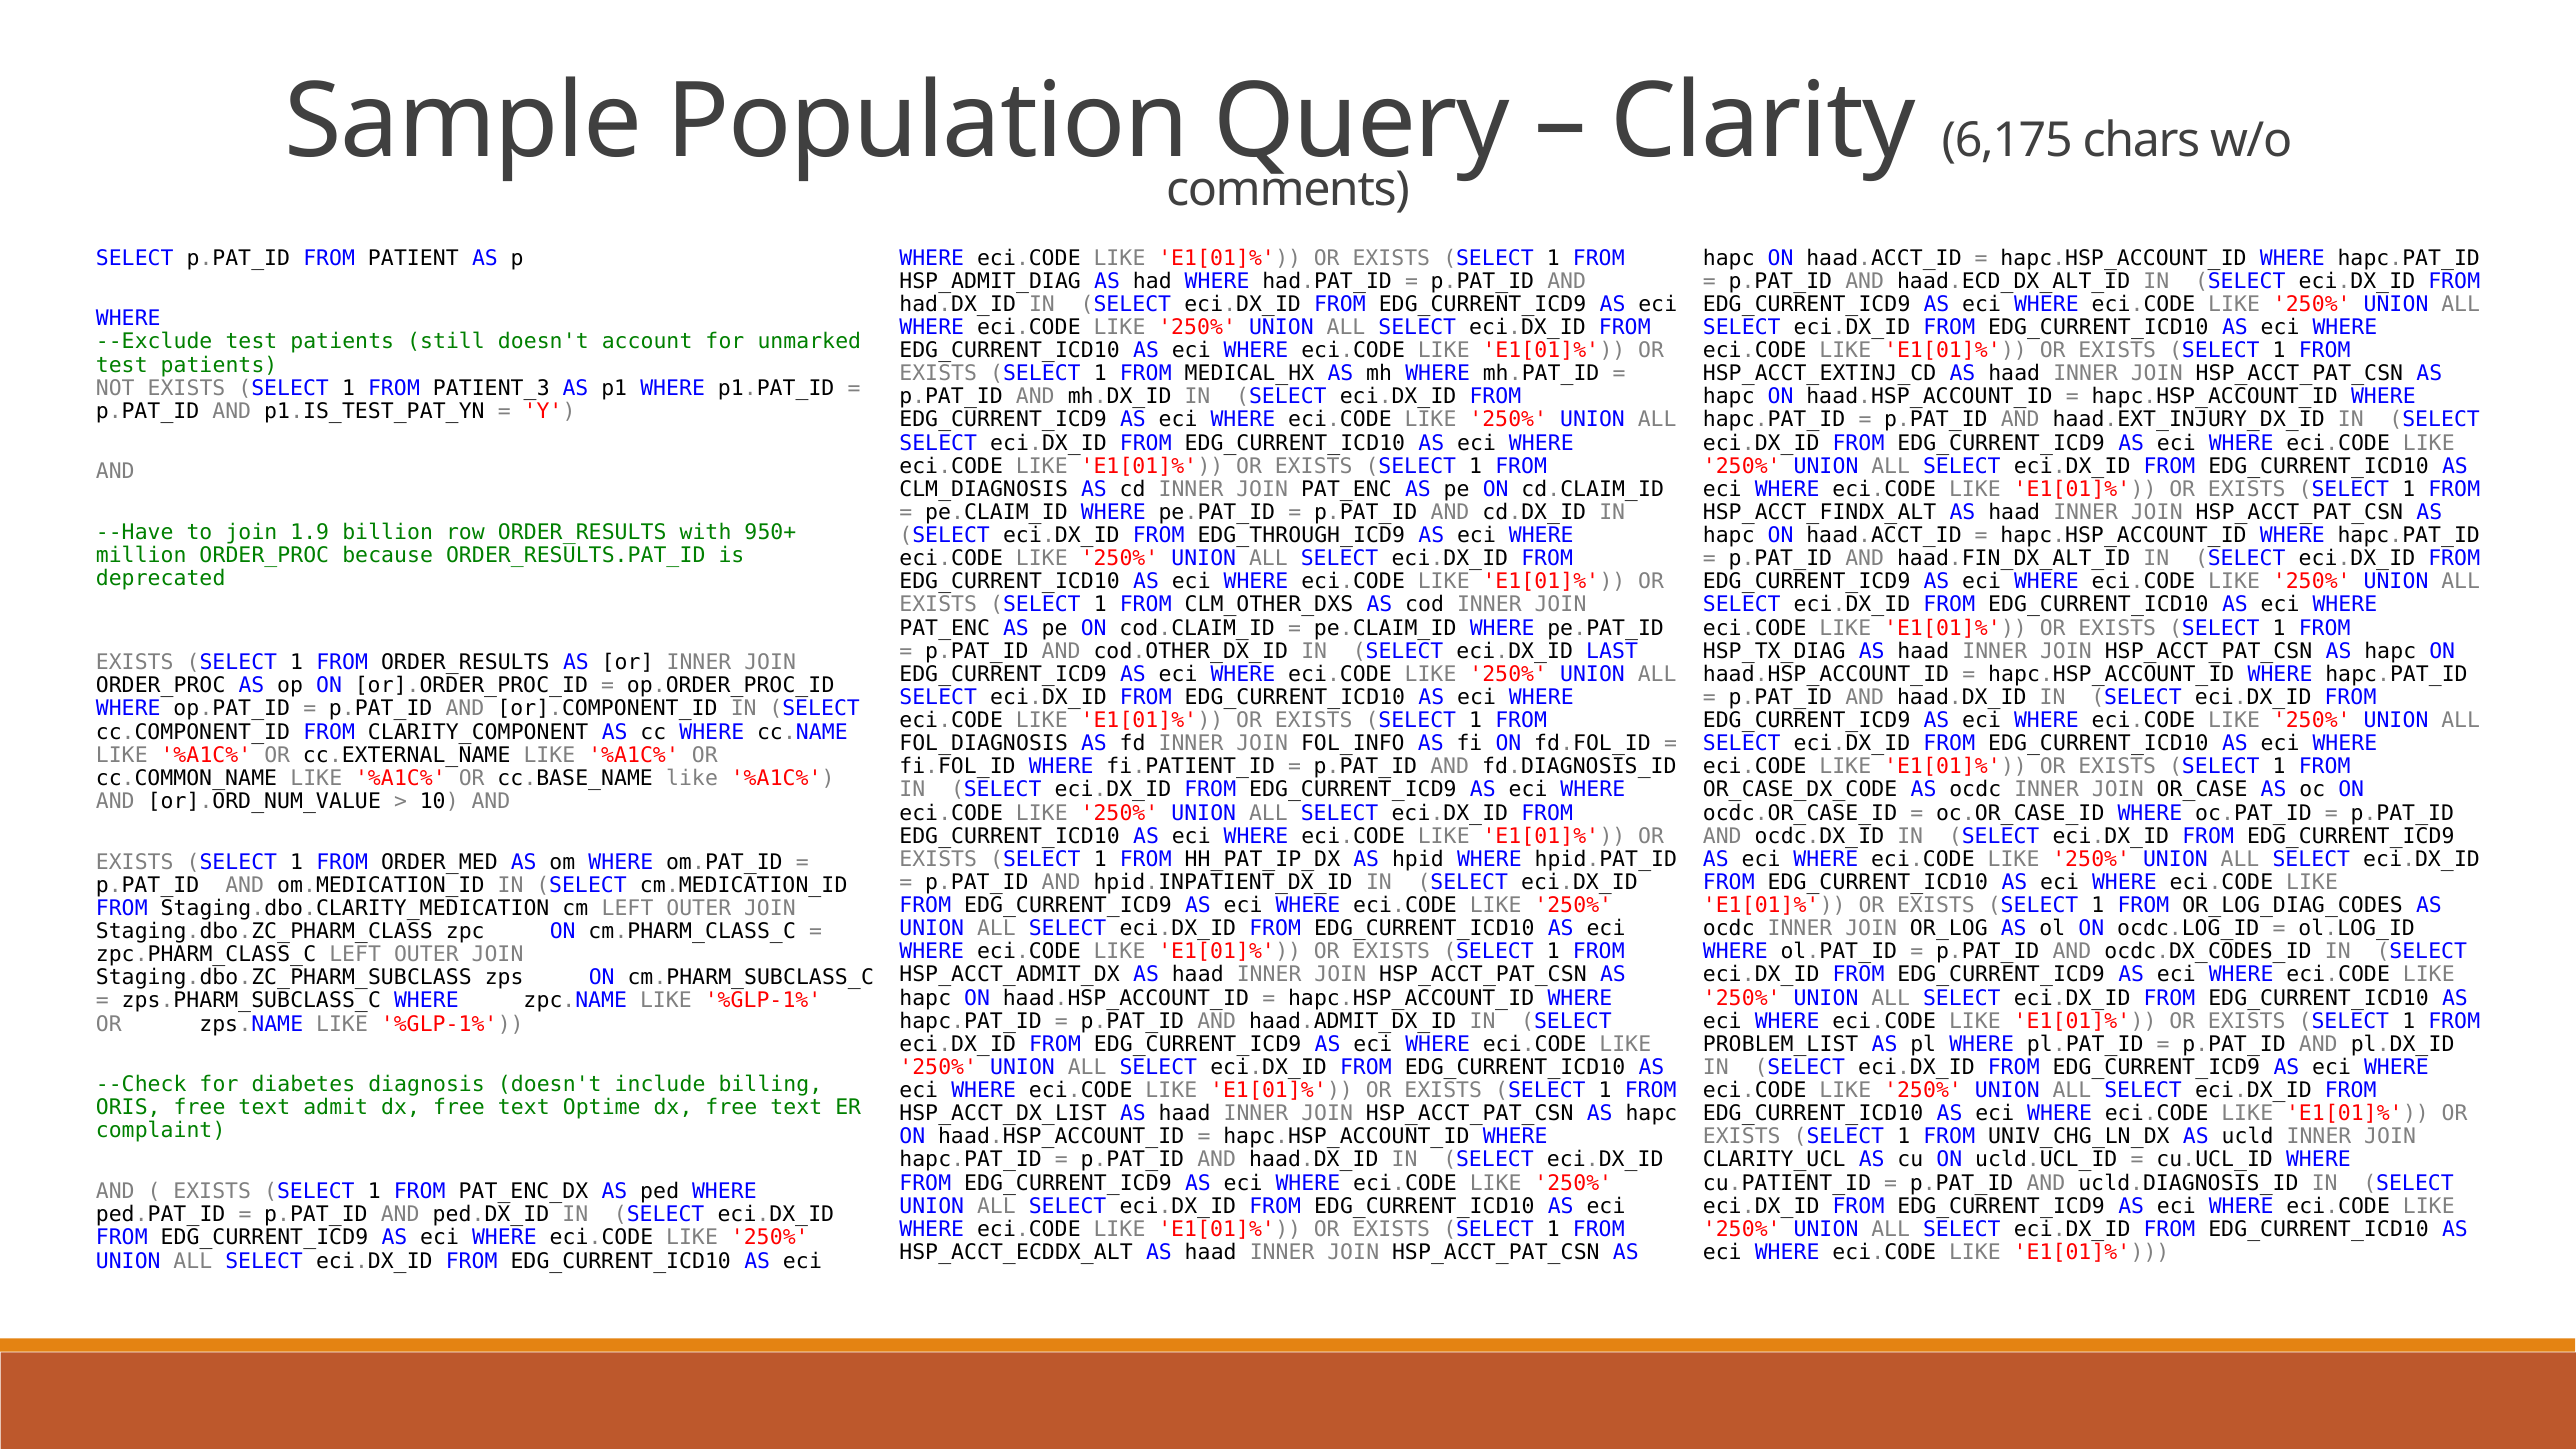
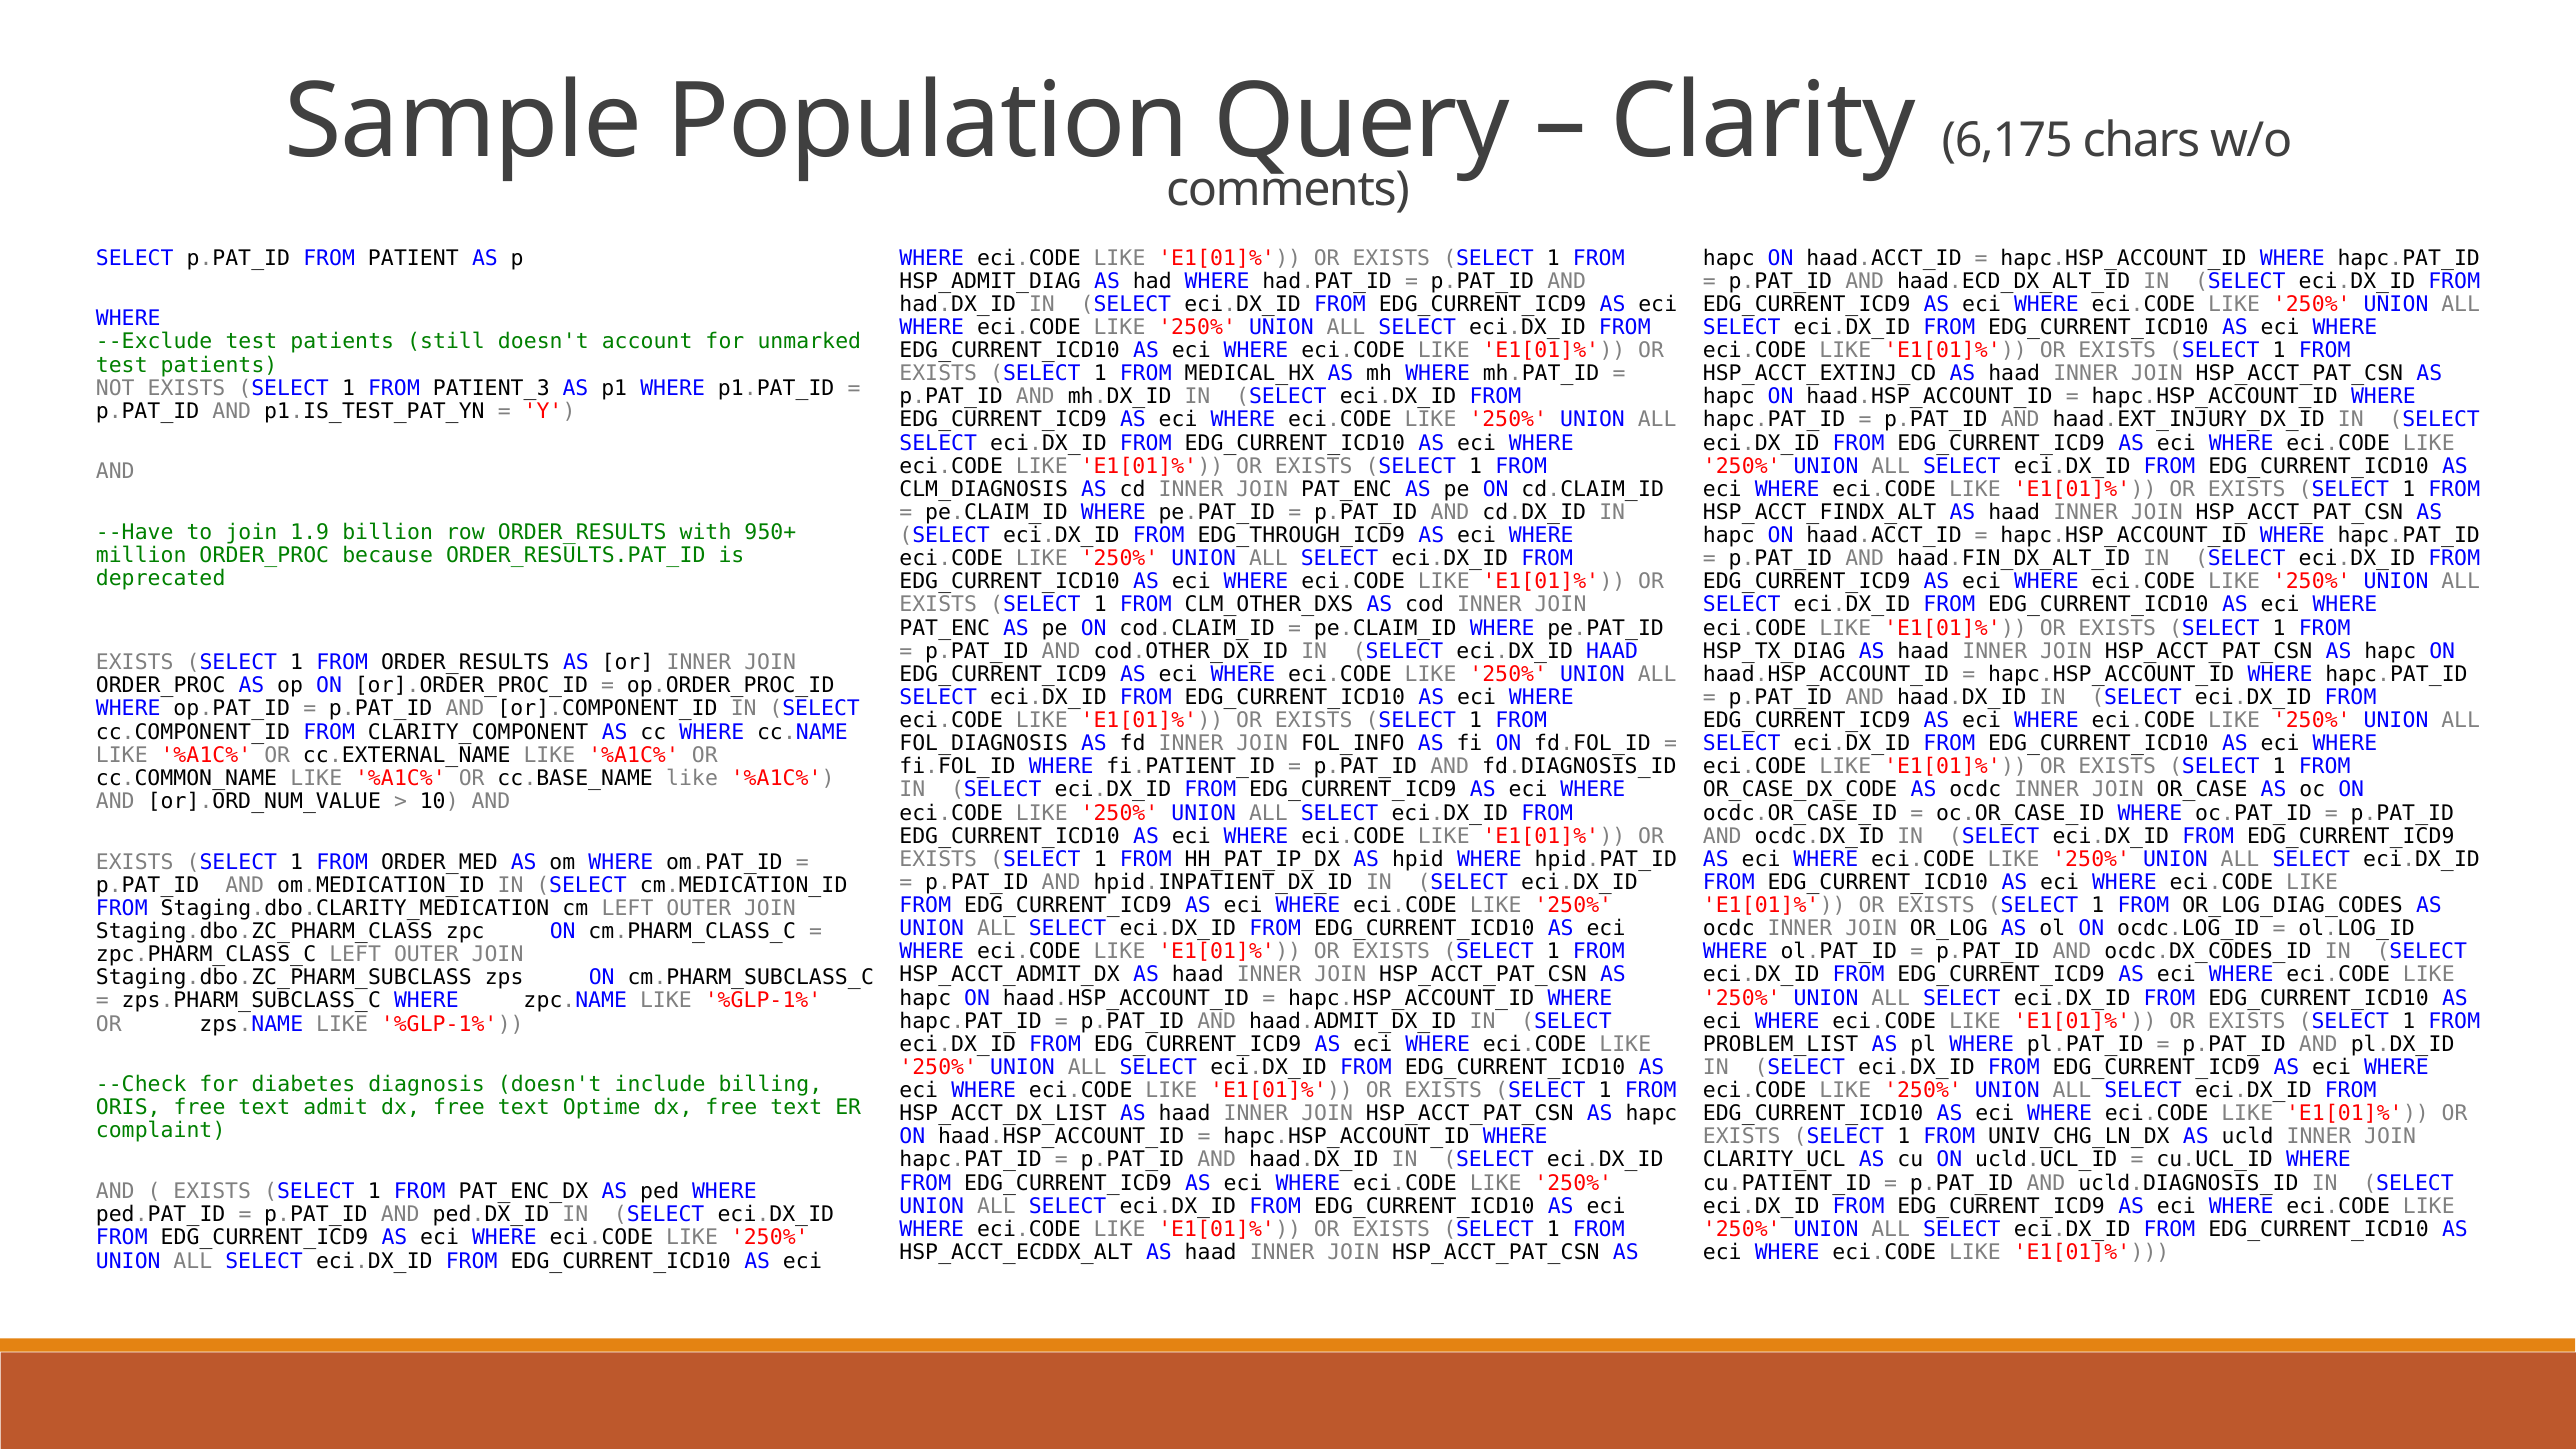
eci.DX_ID LAST: LAST -> HAAD (1612, 651)
